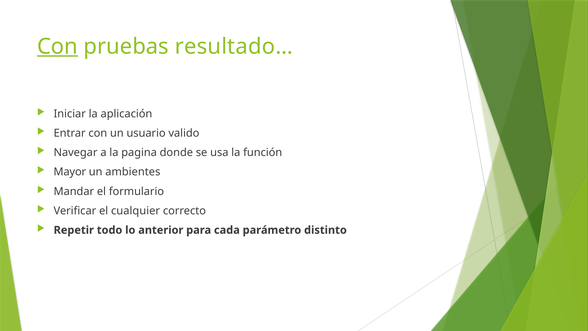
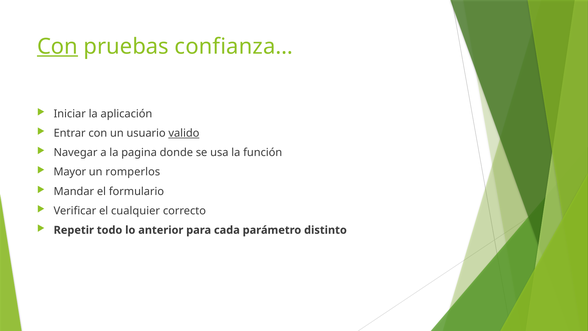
resultado…: resultado… -> confianza… (234, 46)
valido underline: none -> present (184, 133)
ambientes: ambientes -> romperlos (133, 172)
